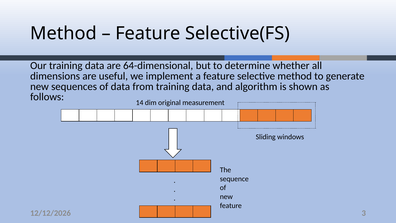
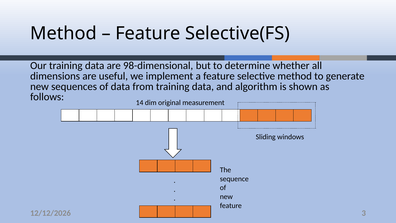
64-dimensional: 64-dimensional -> 98-dimensional (158, 66)
